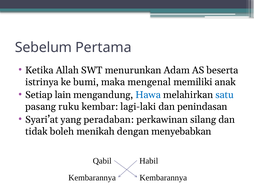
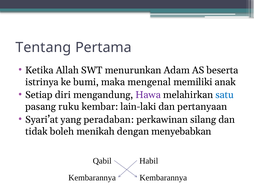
Sebelum: Sebelum -> Tentang (43, 48)
lain: lain -> diri (63, 95)
Hawa colour: blue -> purple (148, 95)
lagi-laki: lagi-laki -> lain-laki (138, 107)
penindasan: penindasan -> pertanyaan (202, 107)
